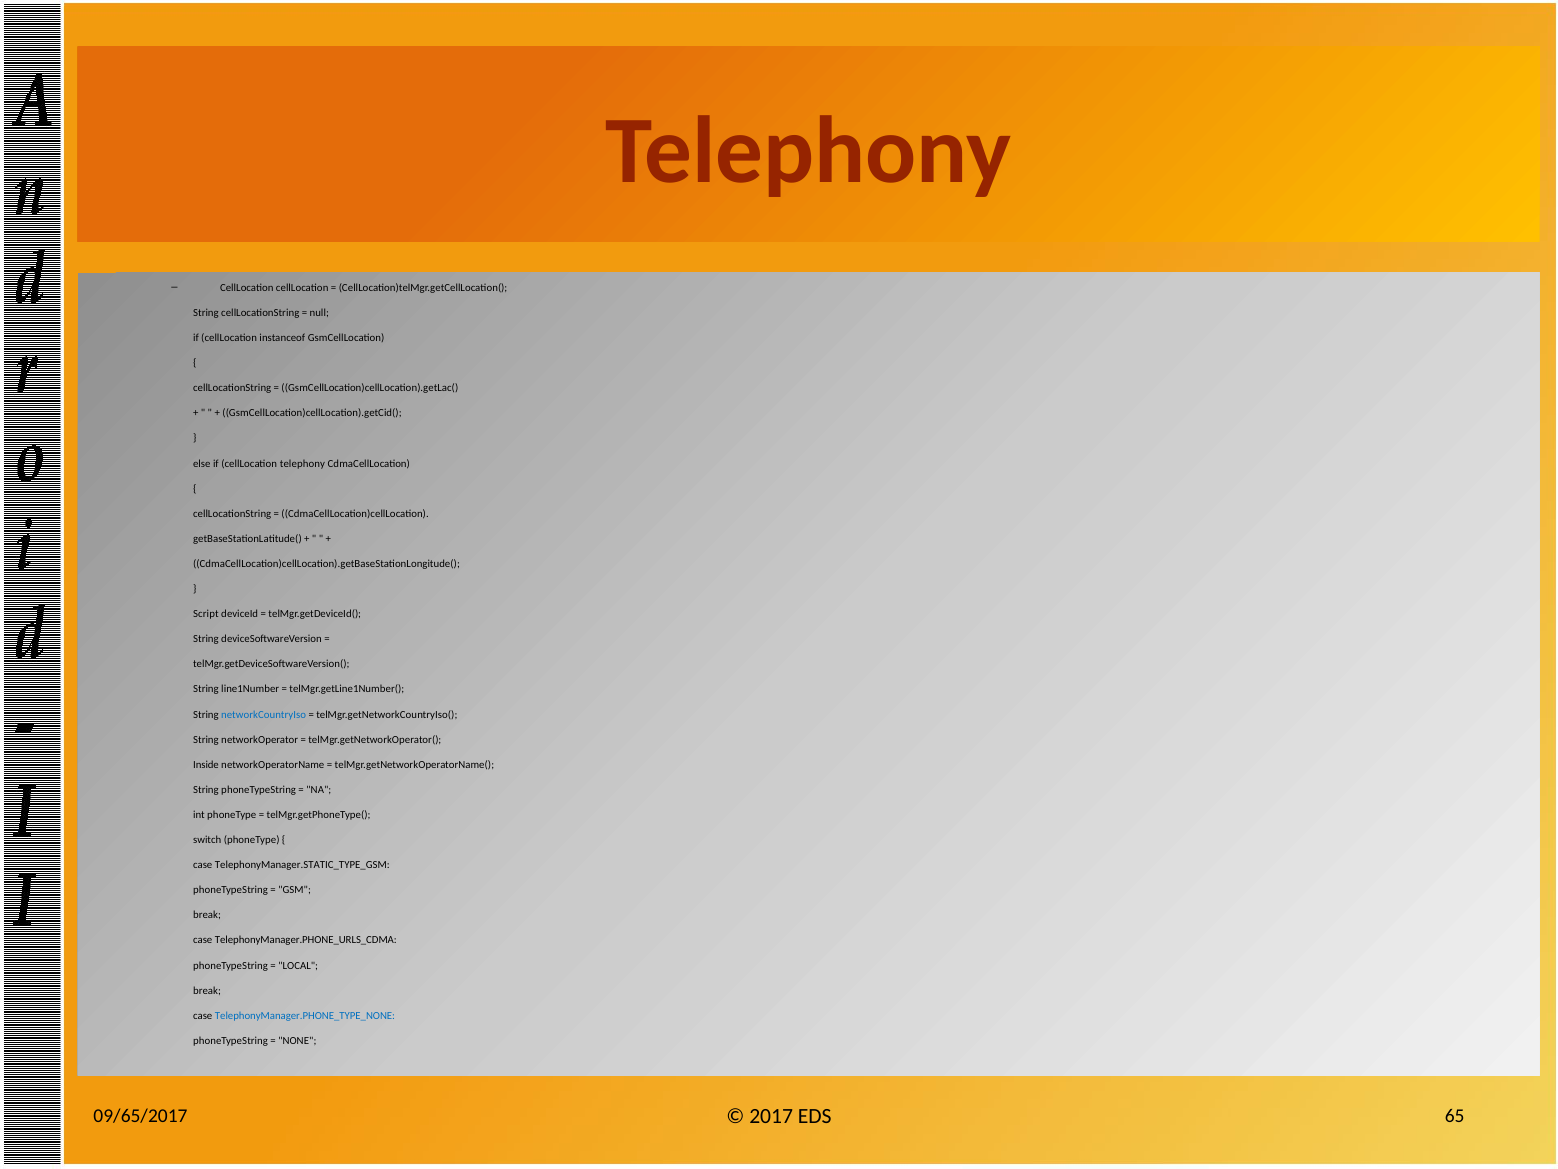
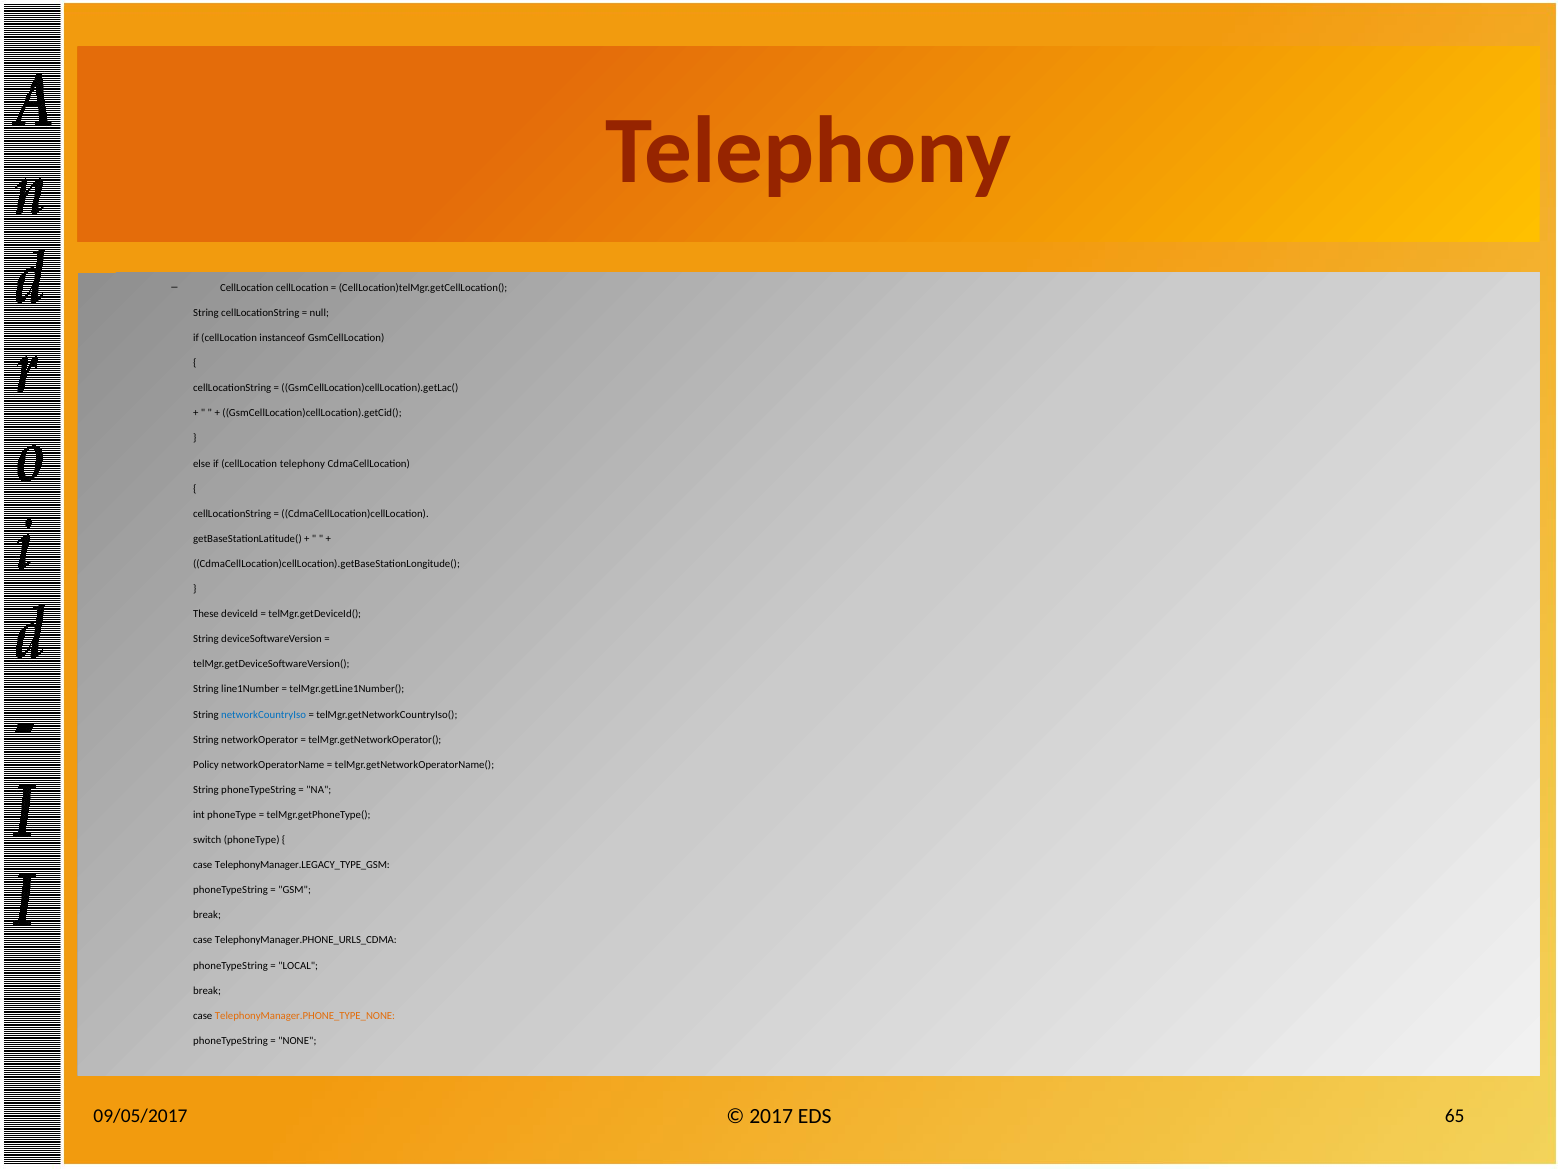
Script: Script -> These (206, 614)
Inside: Inside -> Policy (206, 764)
TelephonyManager.STATIC_TYPE_GSM: TelephonyManager.STATIC_TYPE_GSM -> TelephonyManager.LEGACY_TYPE_GSM (302, 865)
TelephonyManager.PHONE_TYPE_NONE colour: blue -> orange (305, 1015)
09/65/2017: 09/65/2017 -> 09/05/2017 (140, 1115)
